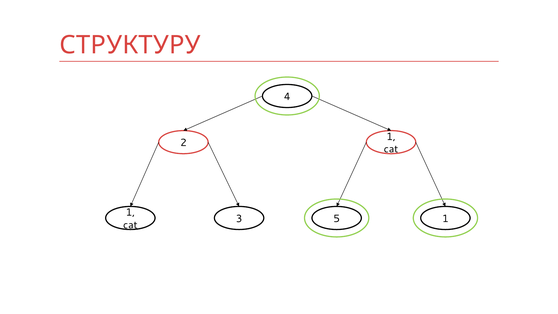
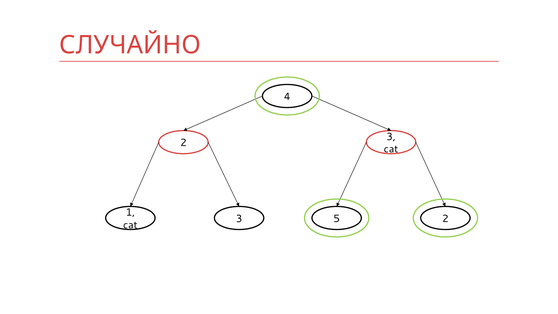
СТРУКТУРУ: СТРУКТУРУ -> СЛУЧАЙНО (130, 45)
1: 1 -> 3 (391, 137)
5 1: 1 -> 2 (445, 219)
